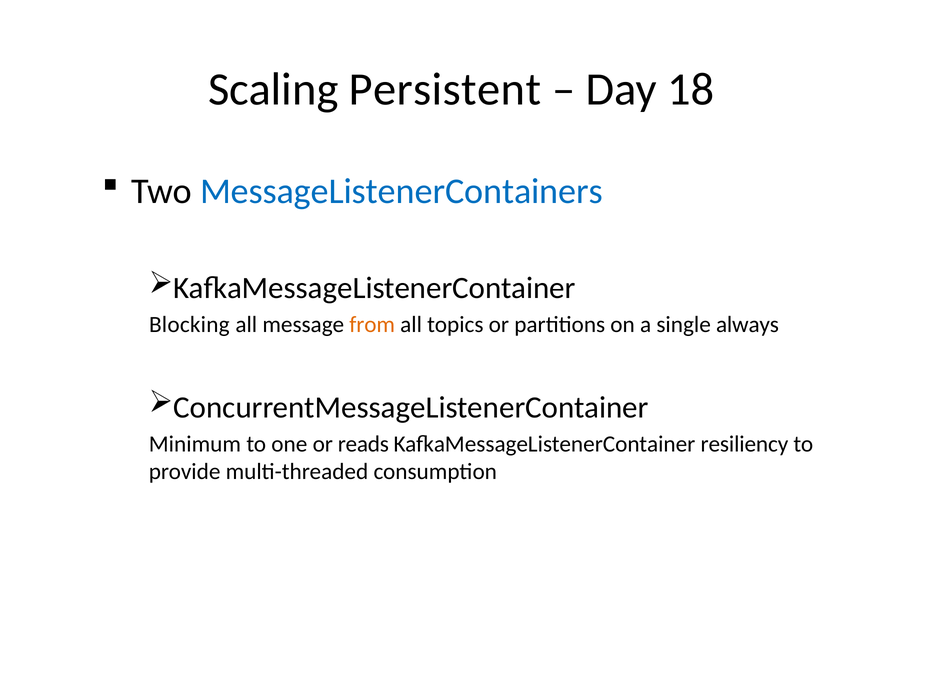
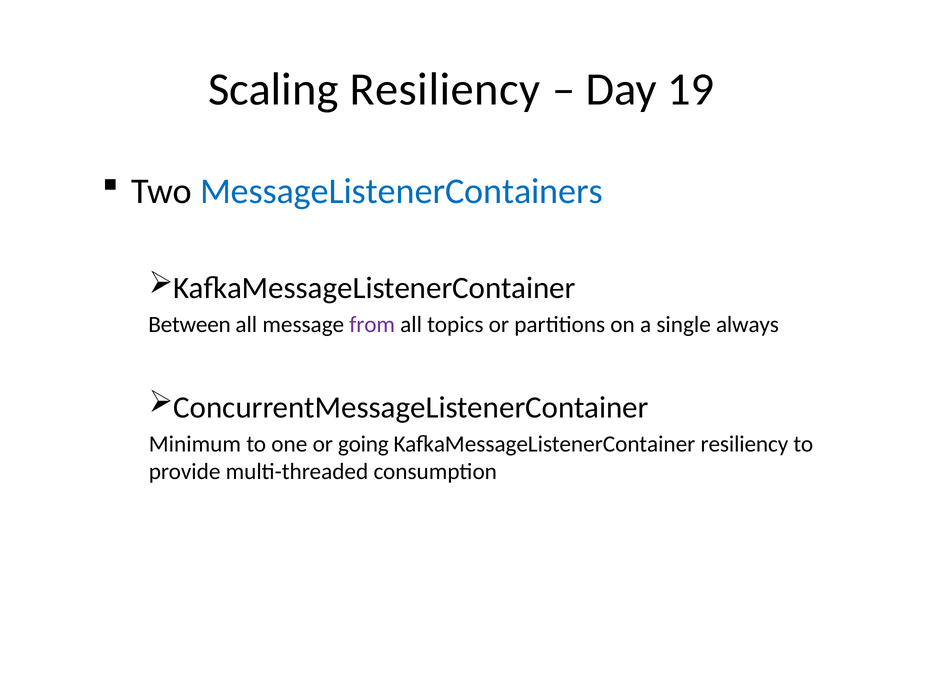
Scaling Persistent: Persistent -> Resiliency (445, 89)
18: 18 -> 19 (691, 89)
Blocking: Blocking -> Between (190, 325)
from colour: orange -> purple (372, 325)
reads: reads -> going (363, 444)
